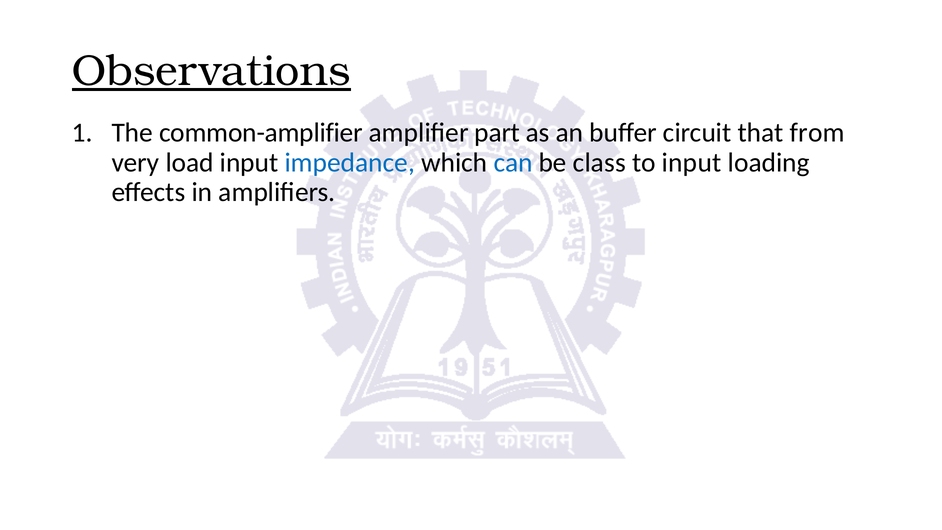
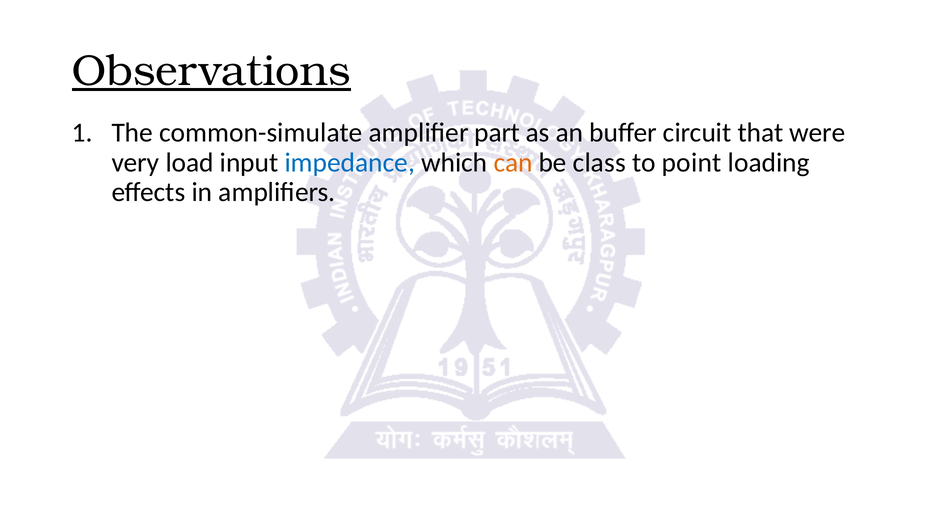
common-amplifier: common-amplifier -> common-simulate (261, 133)
from: from -> were (817, 133)
can colour: blue -> orange (513, 162)
to input: input -> point (692, 162)
